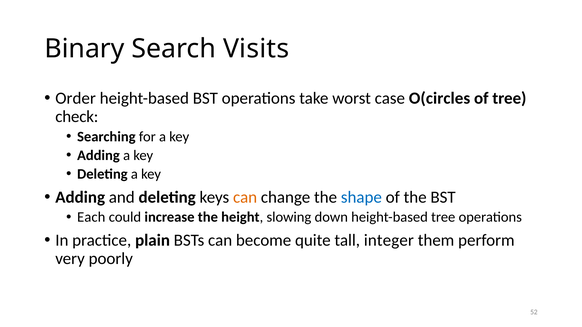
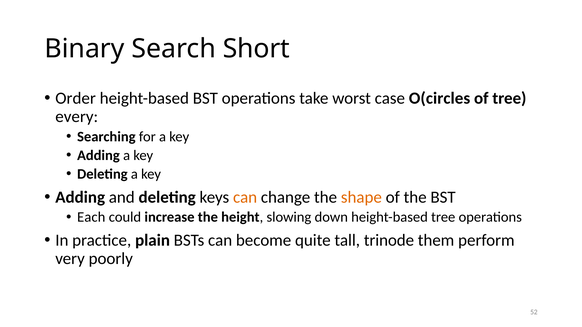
Visits: Visits -> Short (256, 49)
check: check -> every (77, 117)
shape colour: blue -> orange (361, 197)
integer: integer -> trinode (389, 240)
